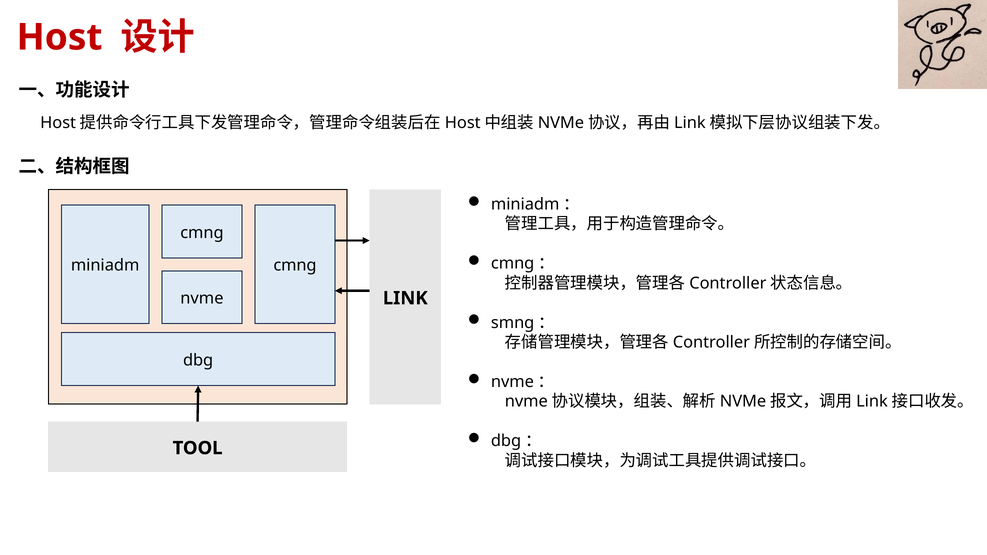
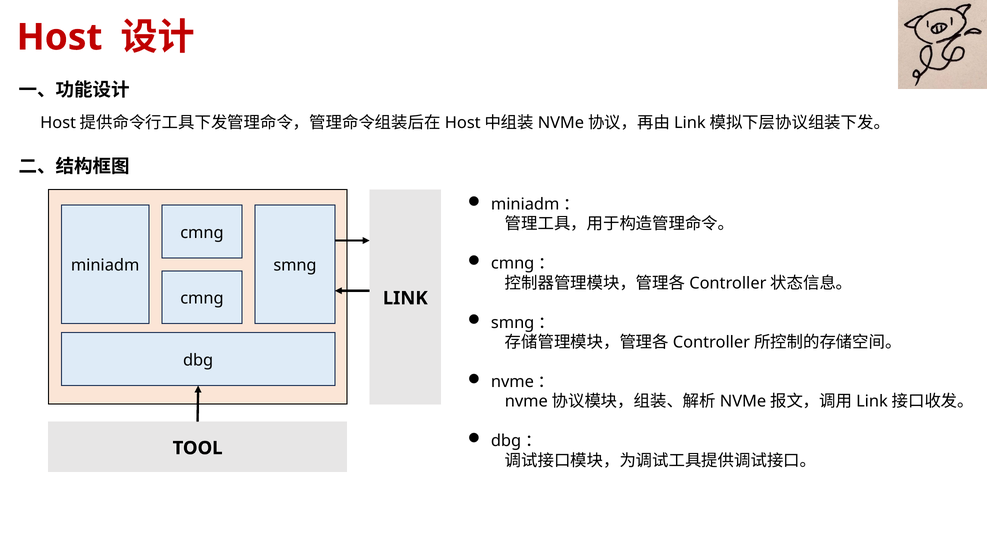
miniadm cmng: cmng -> smng (295, 266)
nvme: nvme -> cmng (202, 298)
